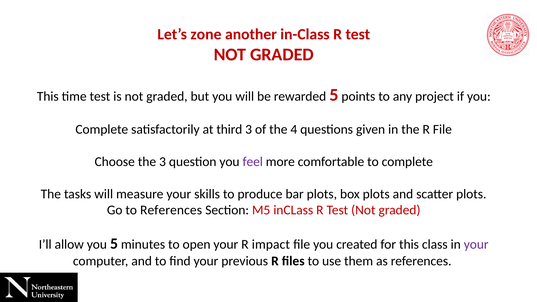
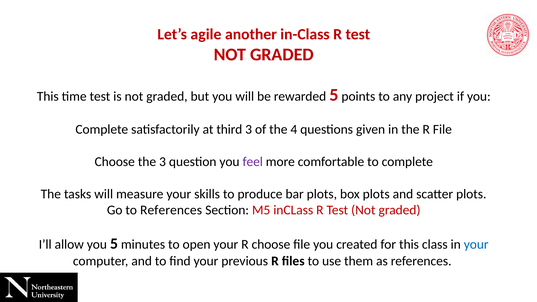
zone: zone -> agile (206, 34)
R impact: impact -> choose (271, 245)
your colour: purple -> blue (476, 245)
